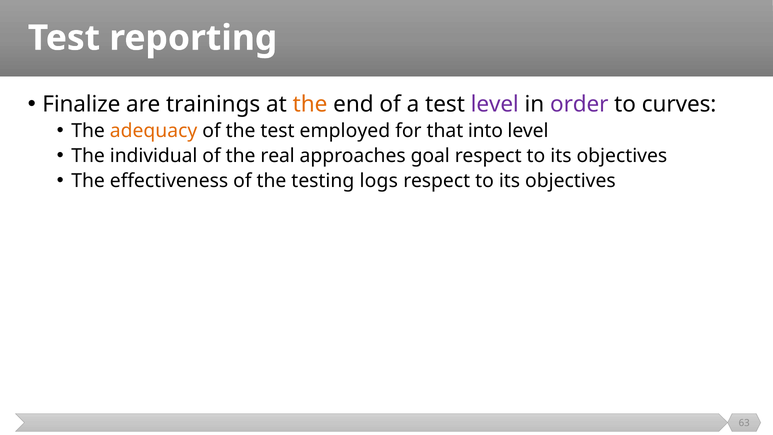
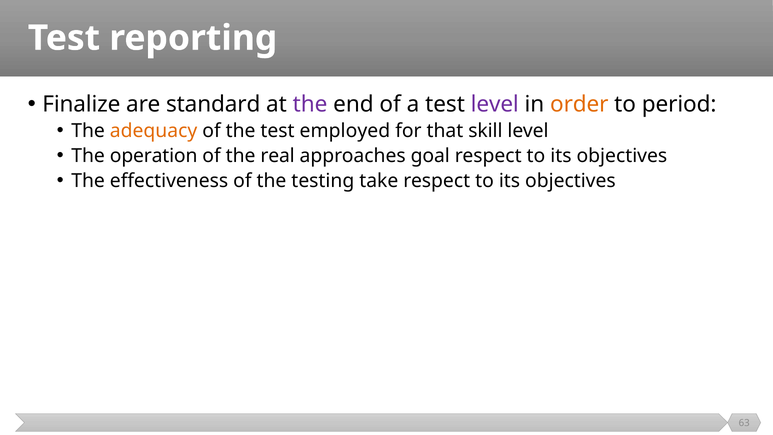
trainings: trainings -> standard (213, 104)
the colour: orange -> purple (310, 104)
order colour: purple -> orange (579, 104)
curves: curves -> period (679, 104)
into: into -> skill (485, 131)
individual: individual -> operation (154, 156)
logs: logs -> take (379, 181)
